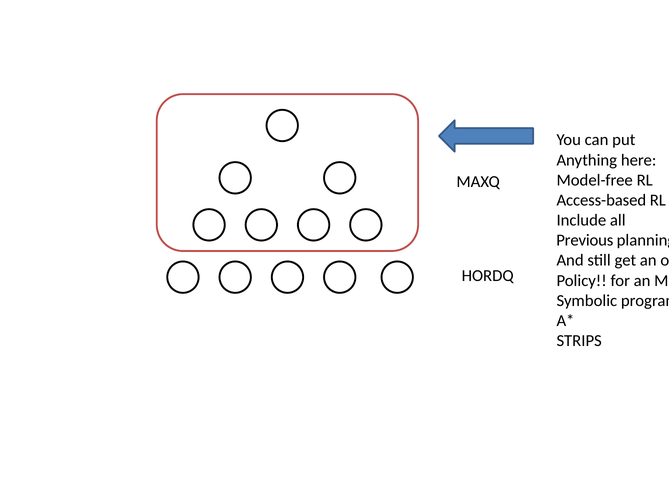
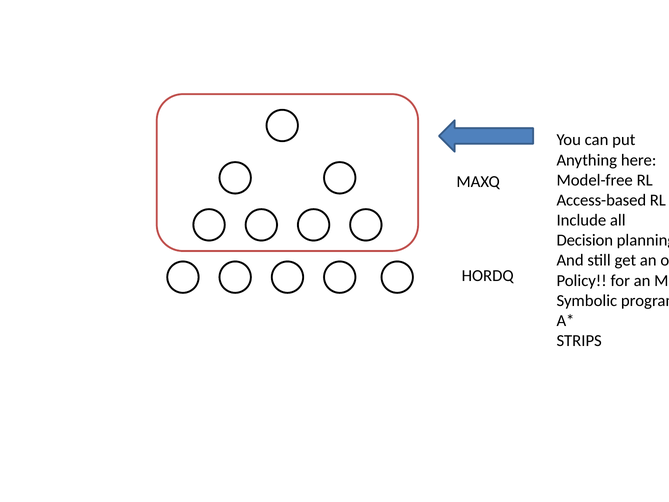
Previous: Previous -> Decision (585, 240)
